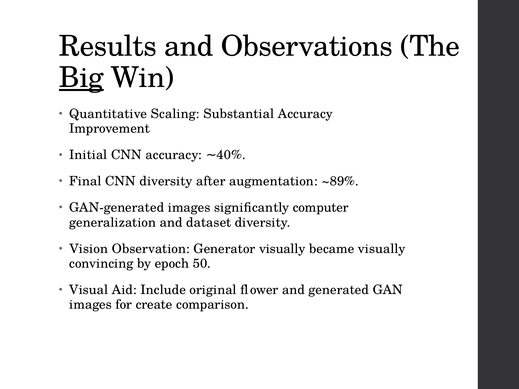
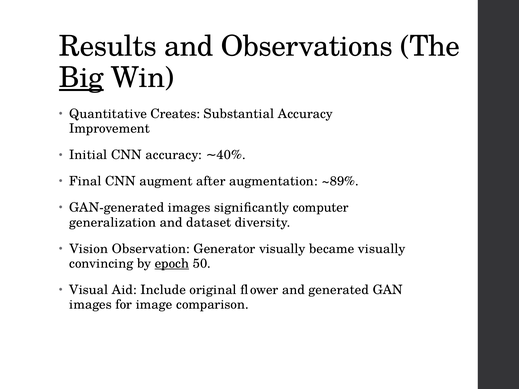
Scaling: Scaling -> Creates (175, 114)
CNN diversity: diversity -> augment (166, 181)
epoch underline: none -> present (172, 264)
create: create -> image (154, 305)
